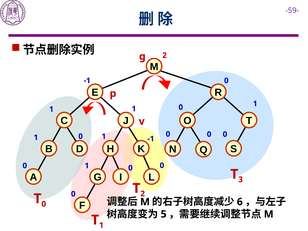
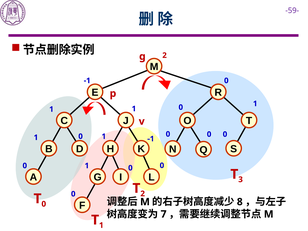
6: 6 -> 8 (240, 202)
5: 5 -> 7 (164, 214)
